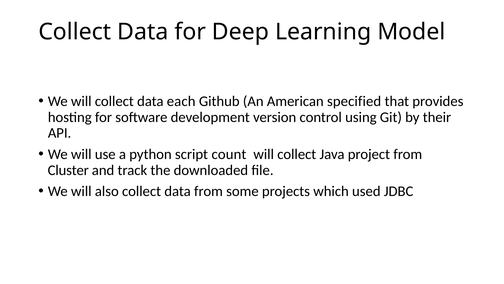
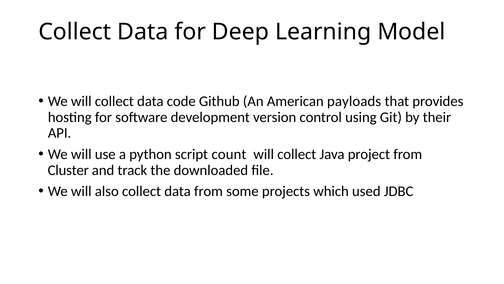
each: each -> code (181, 101)
specified: specified -> payloads (354, 101)
